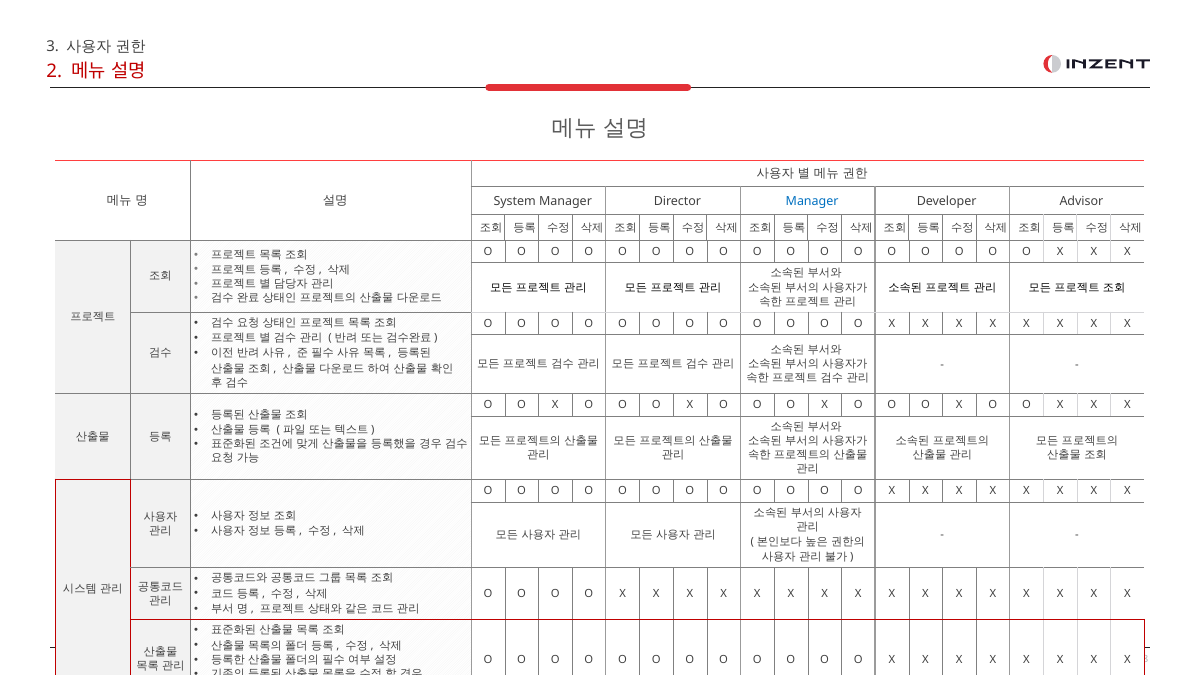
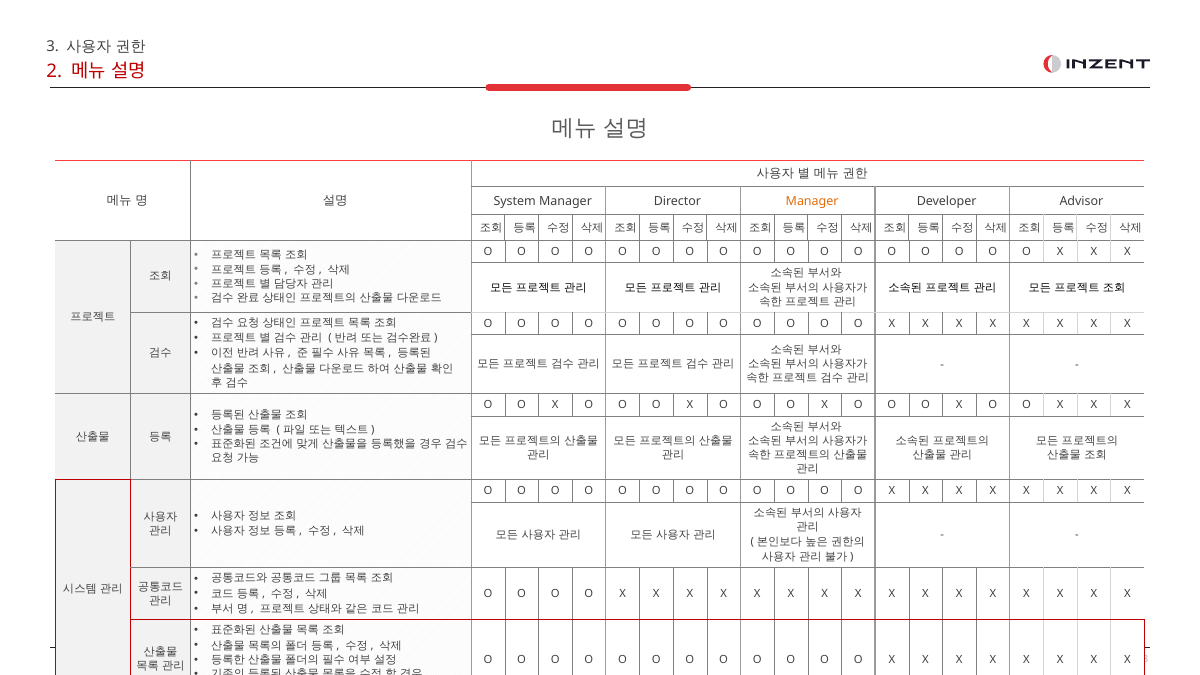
Manager colour: blue -> orange (812, 201)
